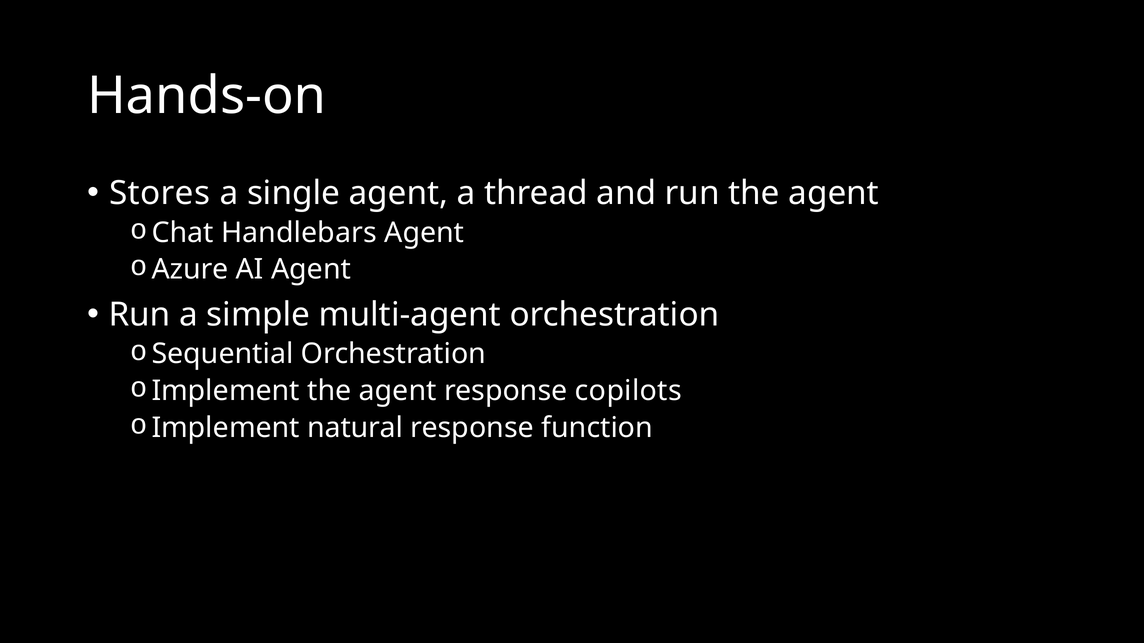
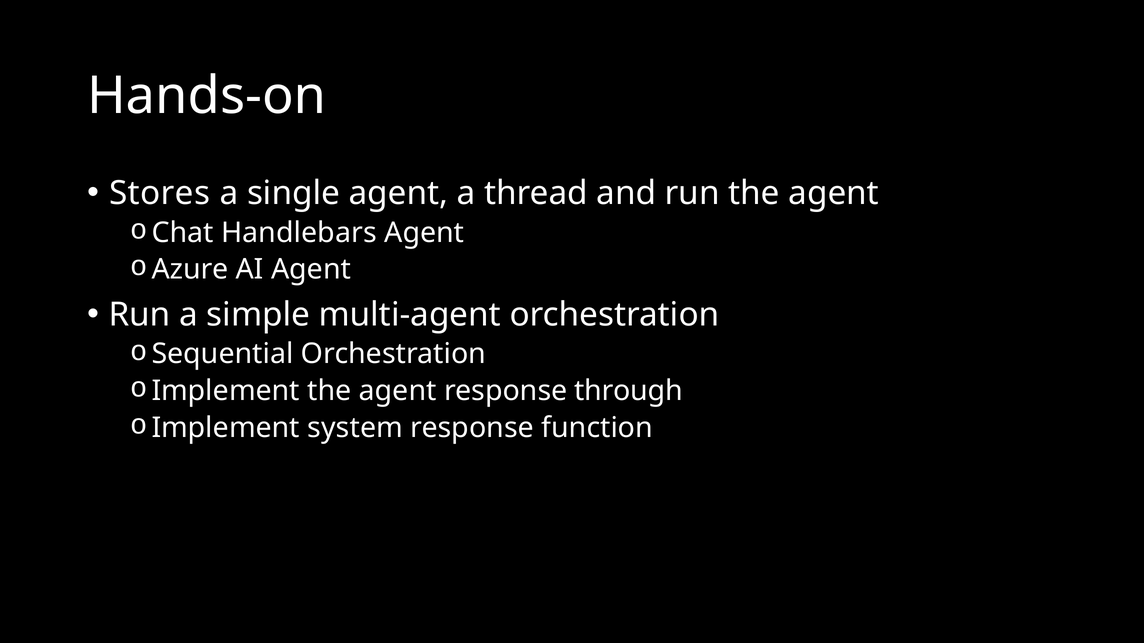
copilots: copilots -> through (629, 391)
natural: natural -> system (355, 428)
